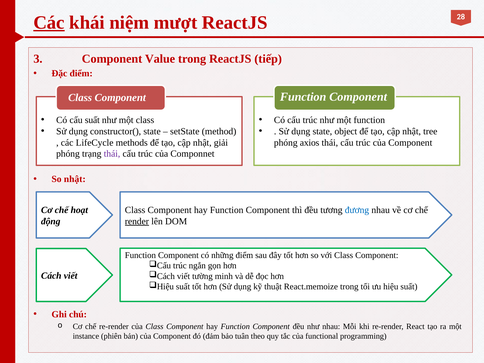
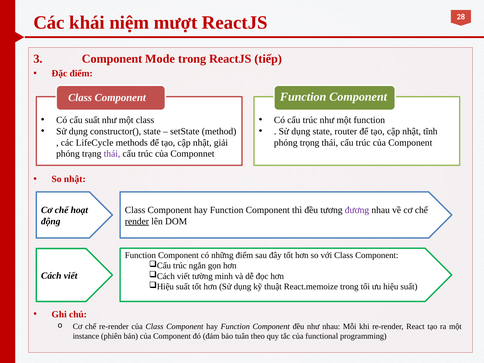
Các underline: present -> none (49, 23)
Value: Value -> Mode (160, 59)
object: object -> router (346, 131)
tree: tree -> tĩnh (430, 131)
axios: axios -> trọng (310, 143)
đương colour: blue -> purple (357, 210)
